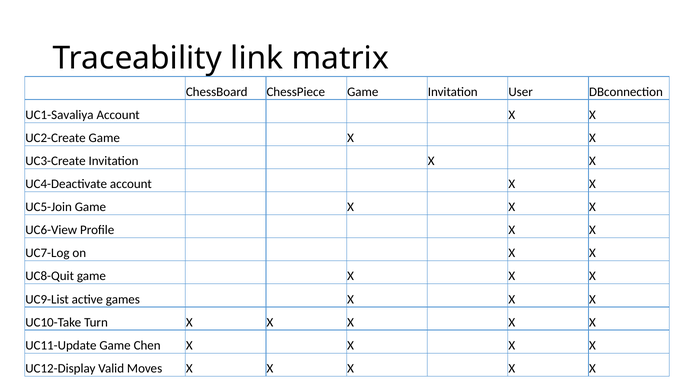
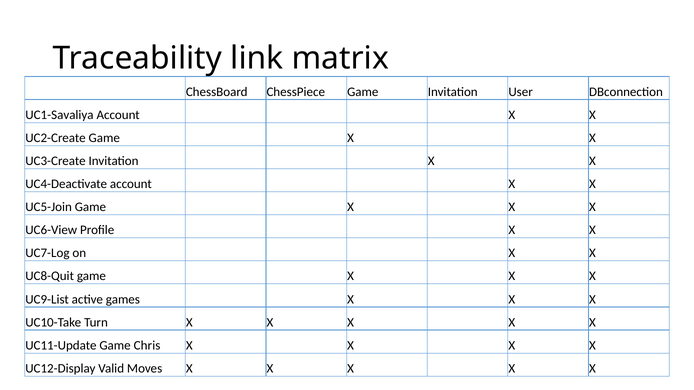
Chen: Chen -> Chris (147, 346)
